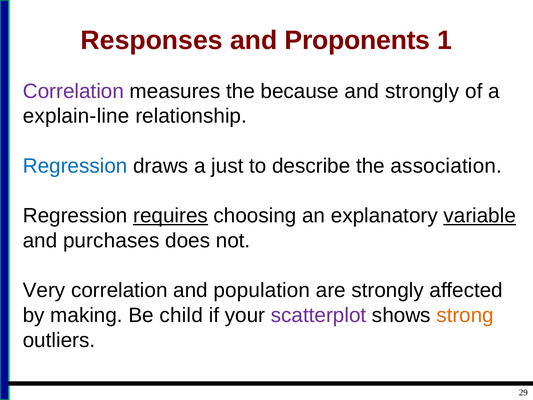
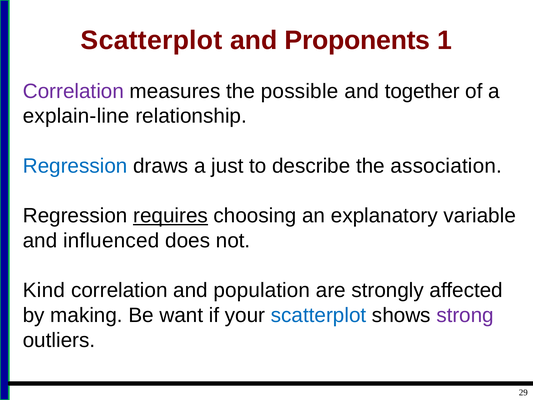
Responses: Responses -> Scatterplot (152, 40)
because: because -> possible (300, 91)
and strongly: strongly -> together (422, 91)
variable underline: present -> none (480, 216)
purchases: purchases -> influenced (111, 240)
Very: Very -> Kind (44, 290)
child: child -> want (181, 315)
scatterplot colour: purple -> blue (319, 315)
strong colour: orange -> purple (465, 315)
